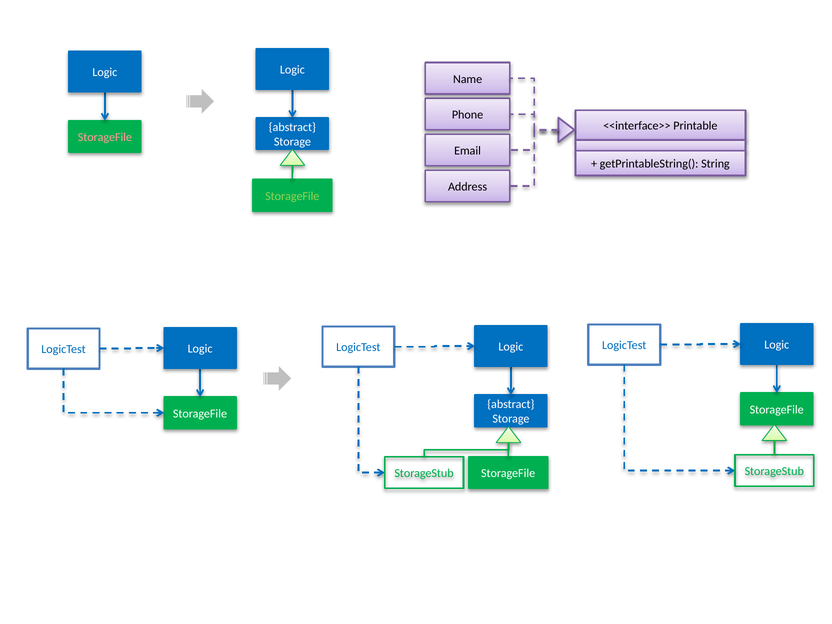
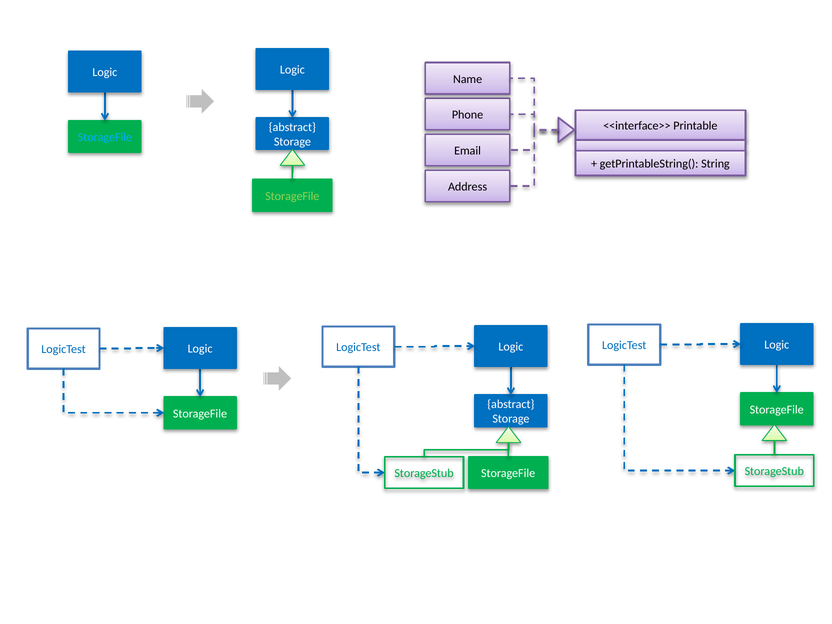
StorageFile colour: pink -> light blue (105, 137)
